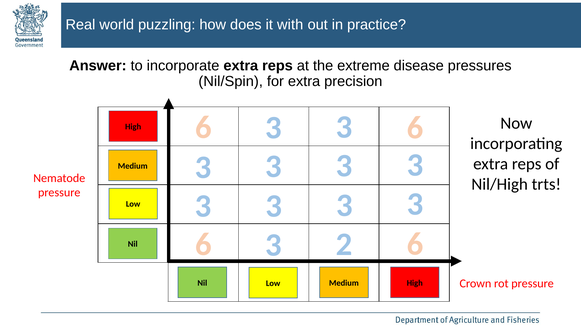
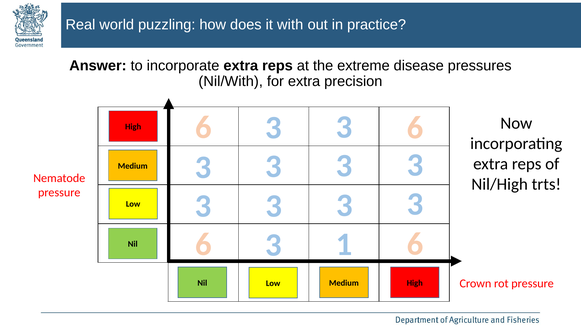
Nil/Spin: Nil/Spin -> Nil/With (231, 81)
2: 2 -> 1 (344, 244)
